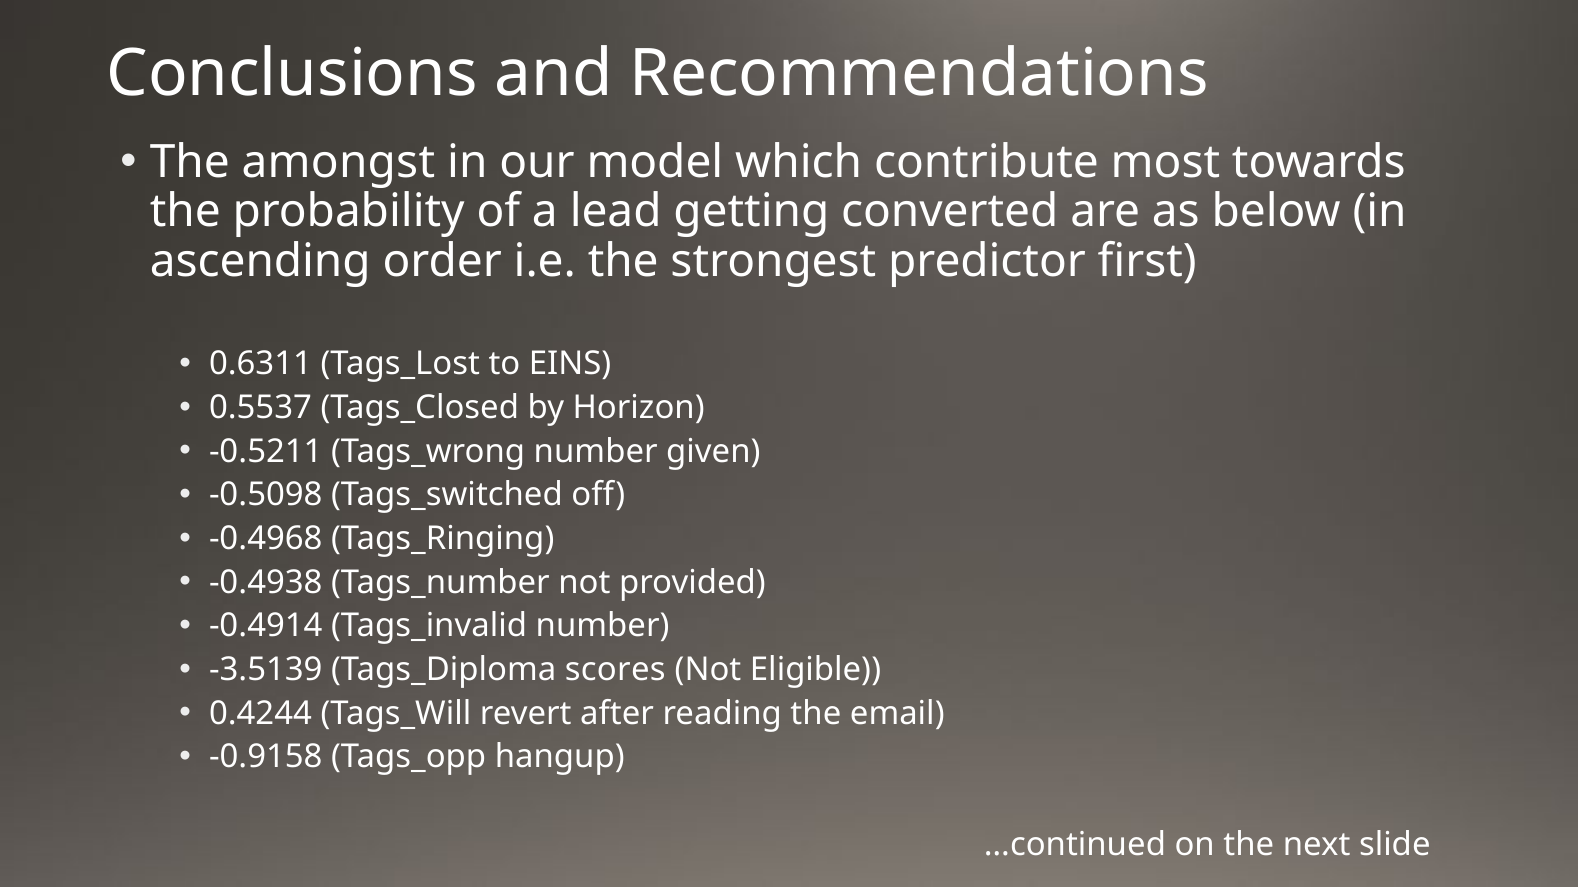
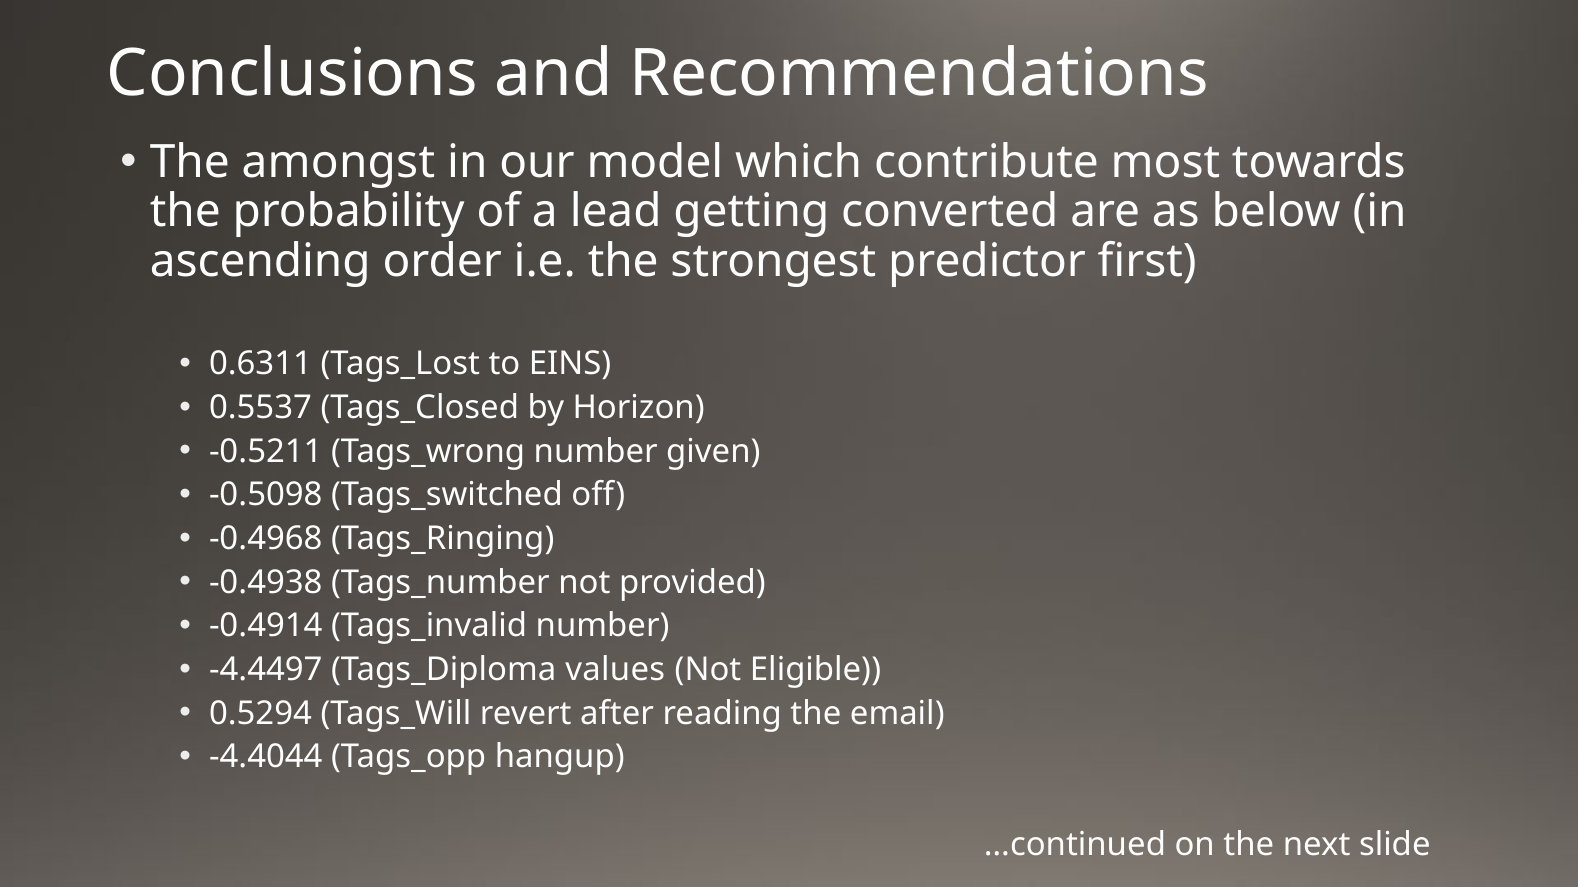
-3.5139: -3.5139 -> -4.4497 (266, 670)
scores: scores -> values (615, 670)
0.4244: 0.4244 -> 0.5294 (260, 714)
-0.9158: -0.9158 -> -4.4044 (266, 758)
